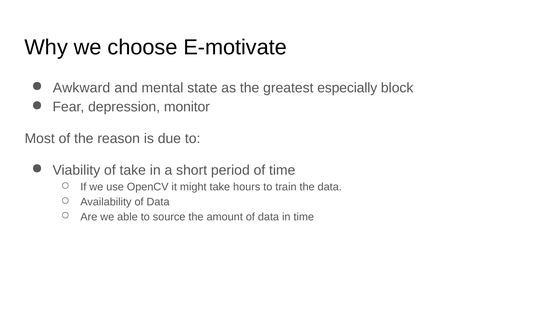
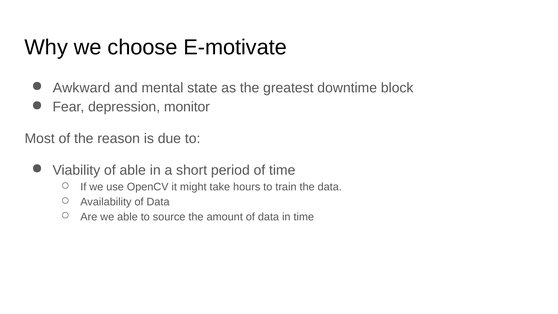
especially: especially -> downtime (347, 88)
of take: take -> able (133, 170)
